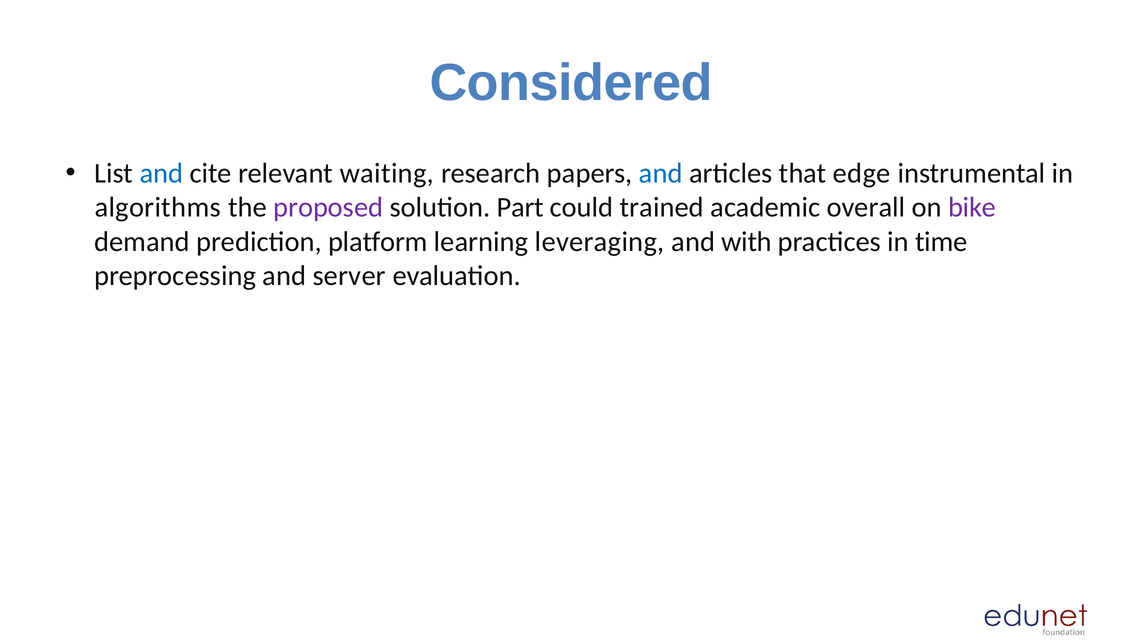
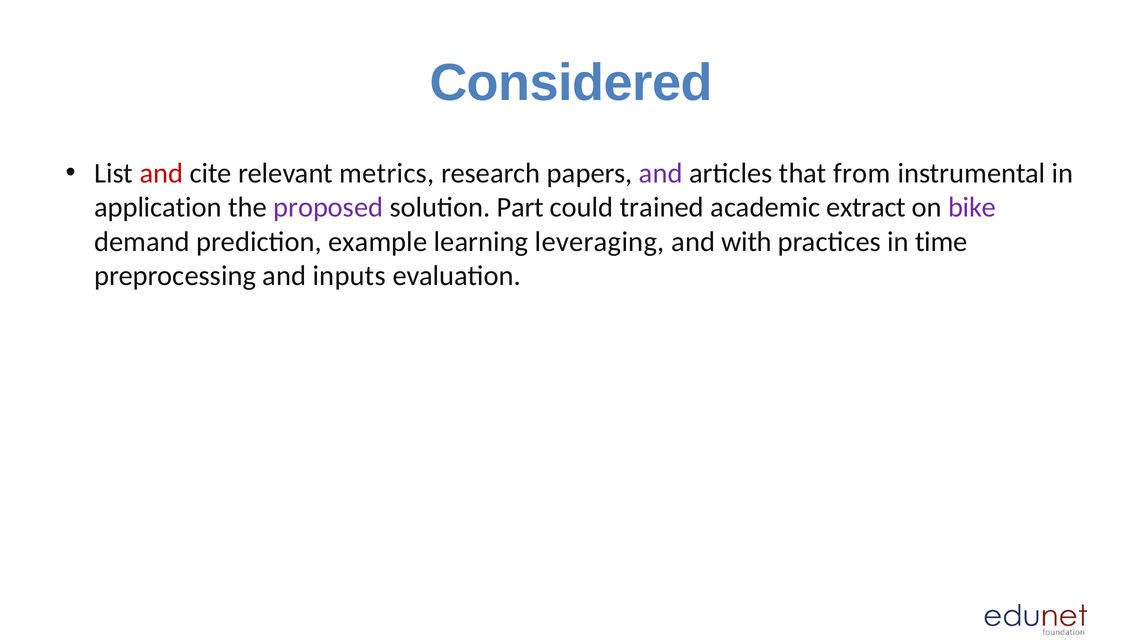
and colour: blue -> red (161, 173)
waiting: waiting -> metrics (387, 173)
and colour: blue -> purple (661, 173)
edge: edge -> from (862, 173)
algorithms: algorithms -> application (158, 208)
overall: overall -> extract (866, 208)
platform: platform -> example (378, 242)
server: server -> inputs (349, 276)
